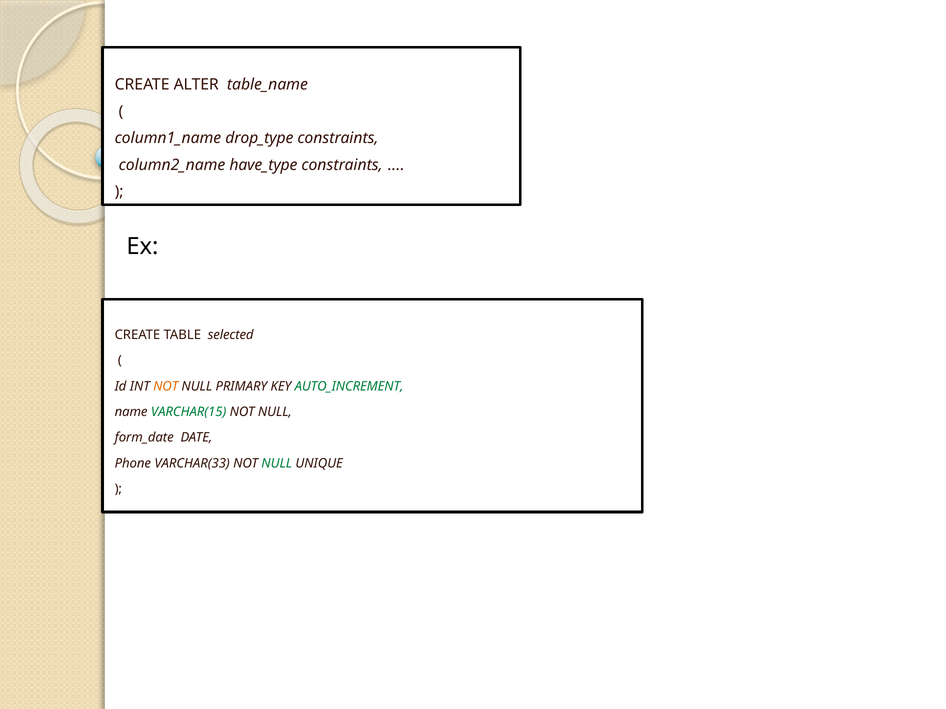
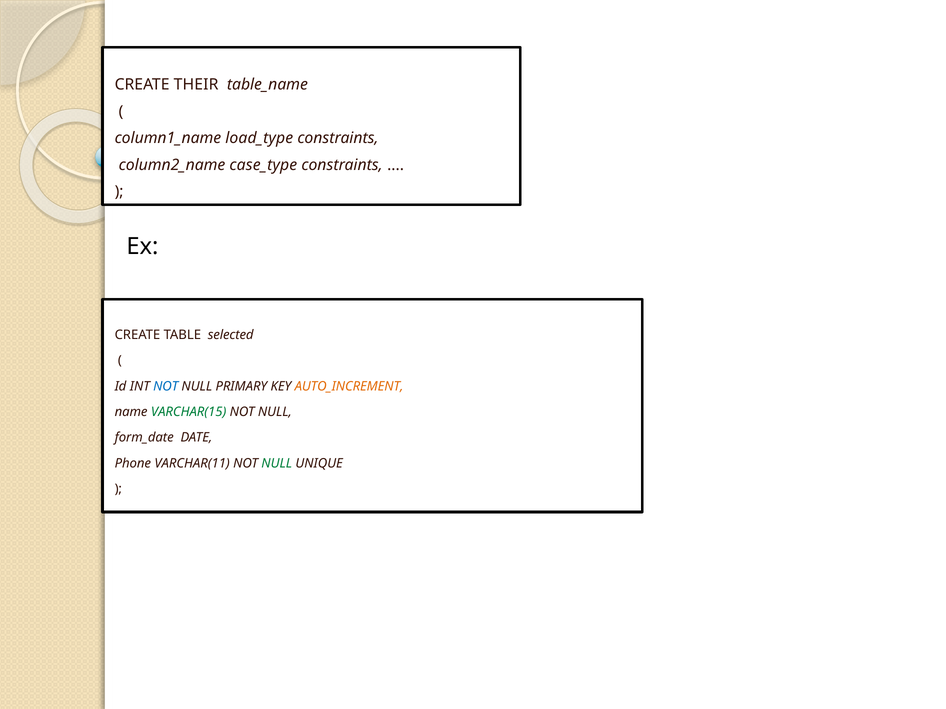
ALTER: ALTER -> THEIR (196, 85)
drop_type: drop_type -> load_type (259, 138)
have_type: have_type -> case_type (263, 165)
NOT colour: orange -> blue (166, 386)
AUTO_INCREMENT colour: green -> orange (349, 386)
VARCHAR(33: VARCHAR(33 -> VARCHAR(11 (192, 464)
